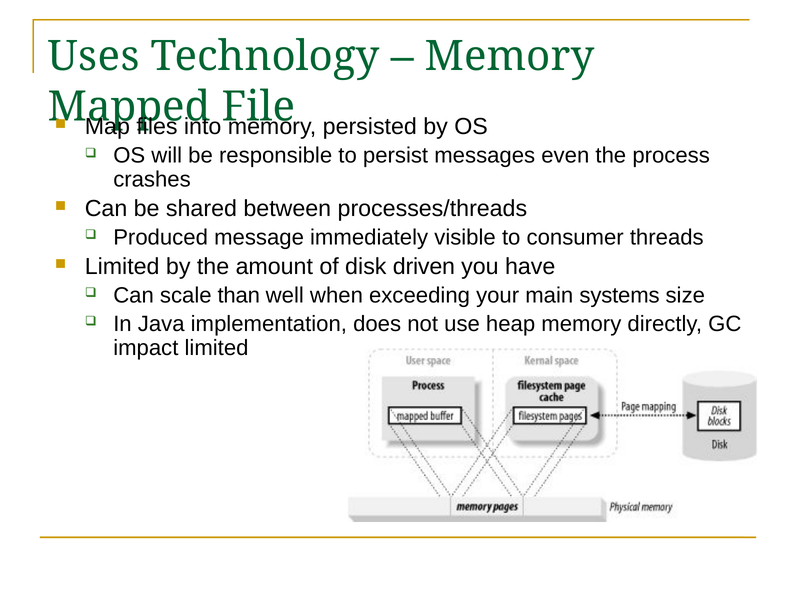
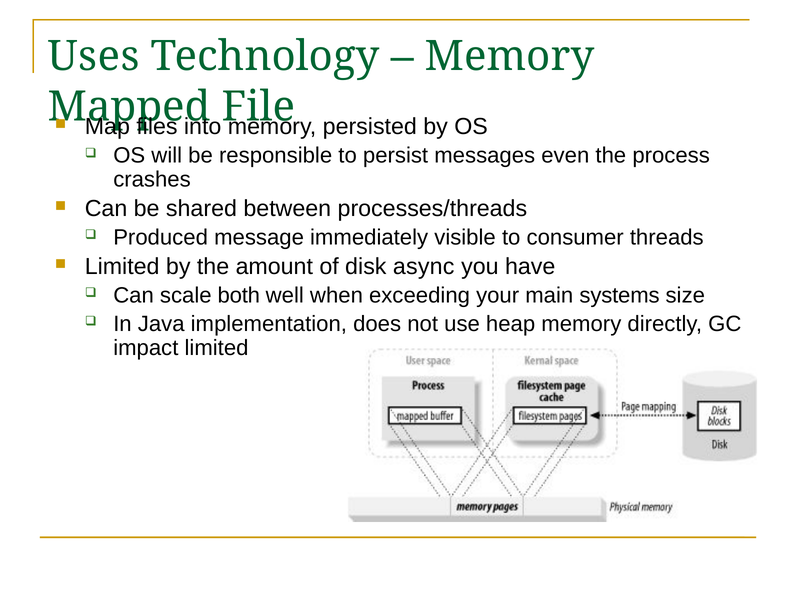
driven: driven -> async (424, 267)
than: than -> both (239, 296)
